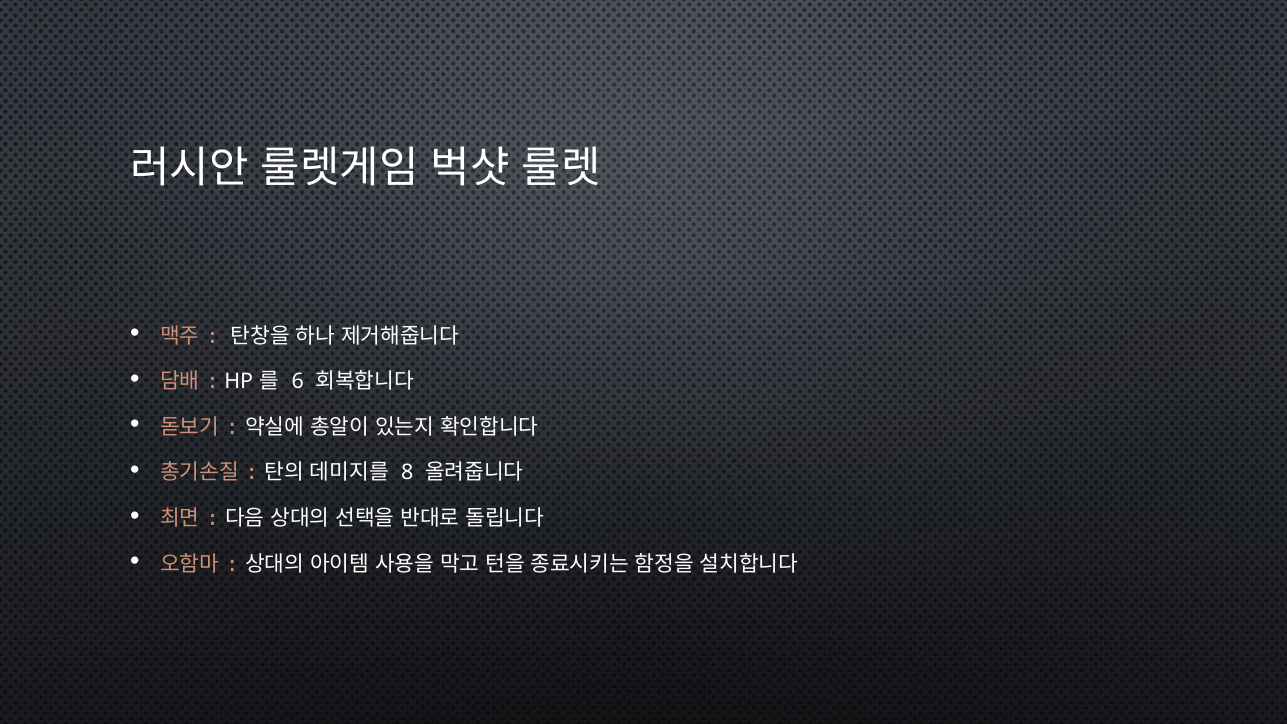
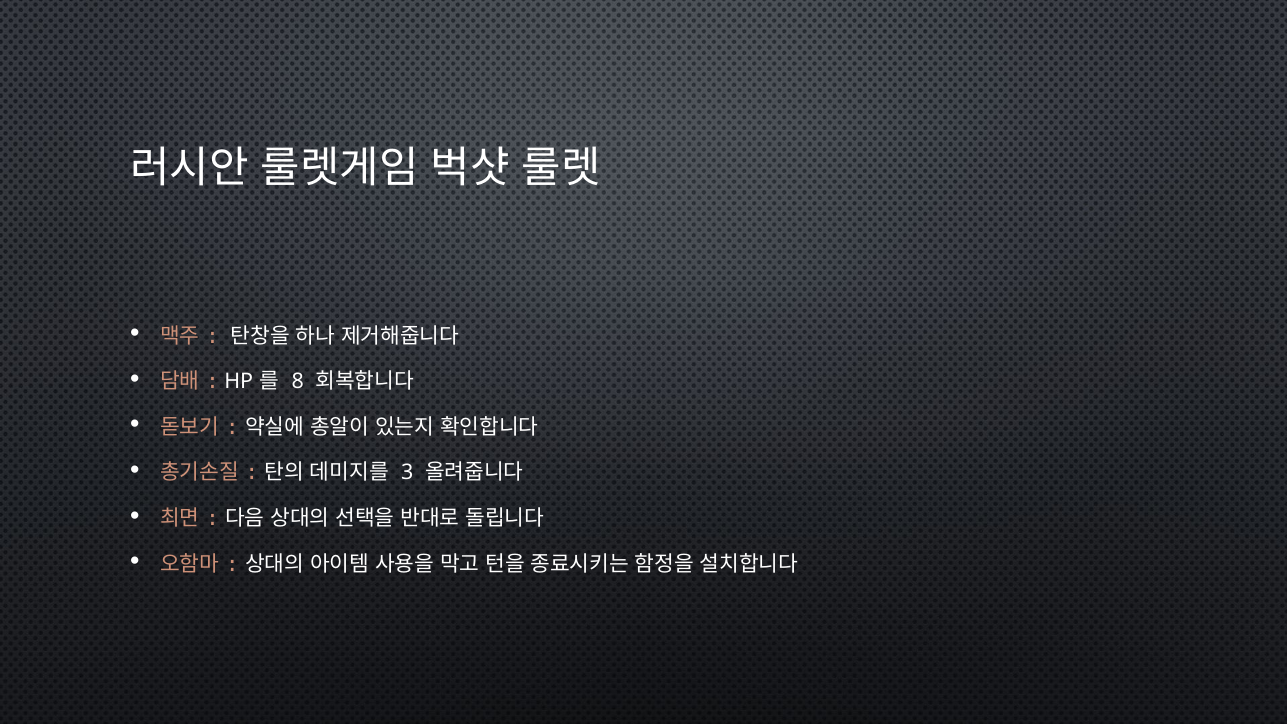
6: 6 -> 8 (298, 382)
8: 8 -> 3 (407, 473)
